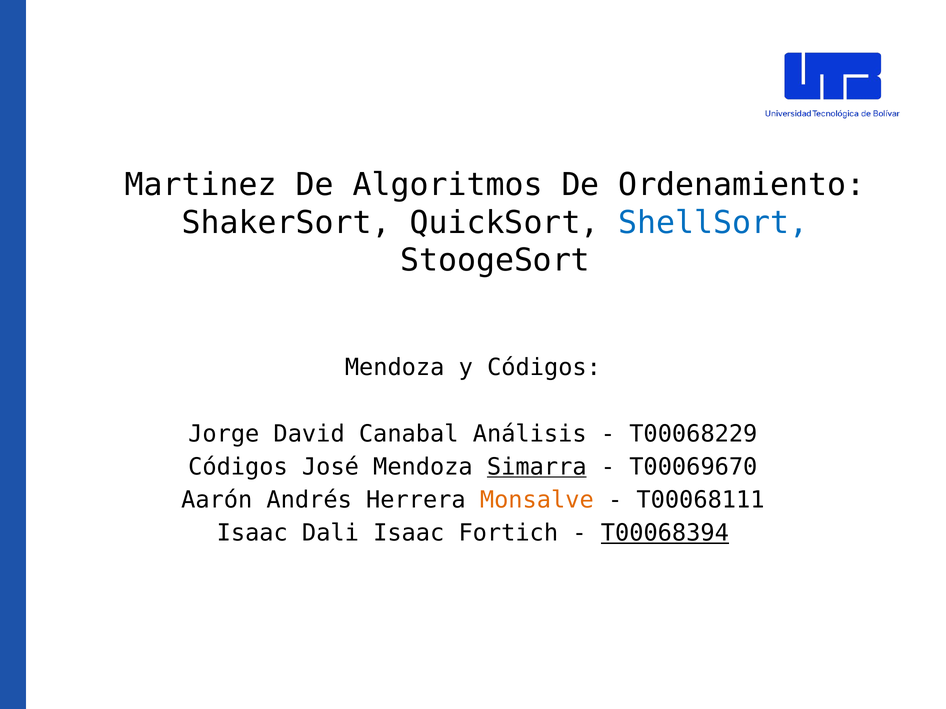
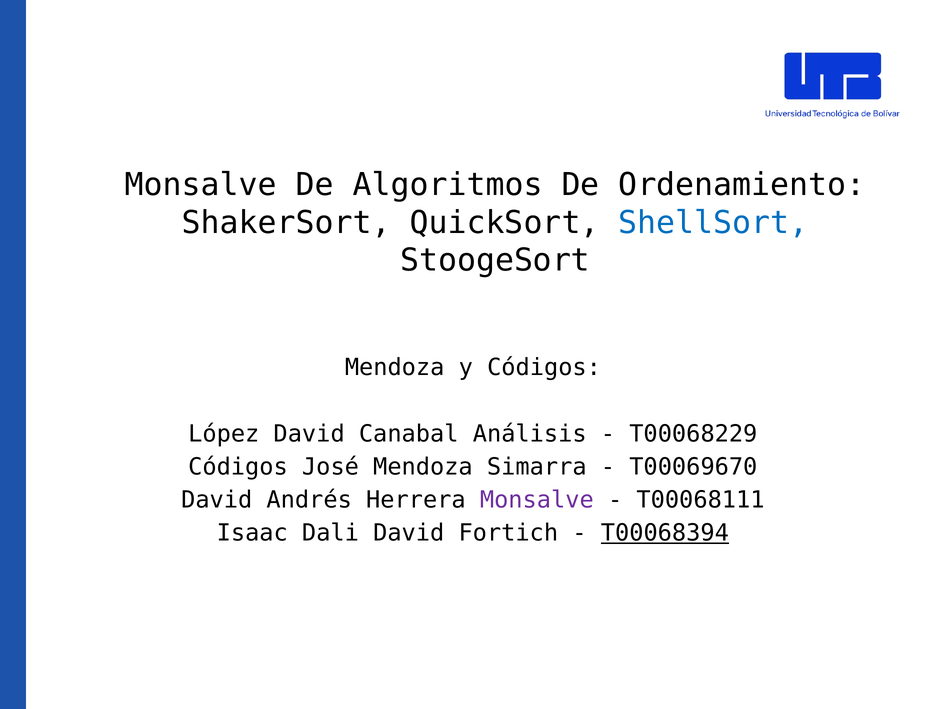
Martinez: Martinez -> Monsalve (201, 185)
Jorge: Jorge -> López (224, 434)
Simarra underline: present -> none (537, 467)
Aarón: Aarón -> David (217, 500)
Monsalve colour: orange -> purple (537, 500)
Dali Isaac: Isaac -> David (409, 533)
